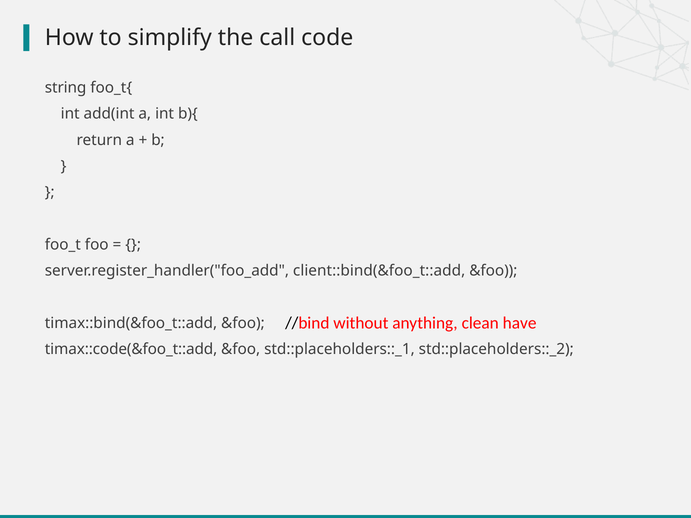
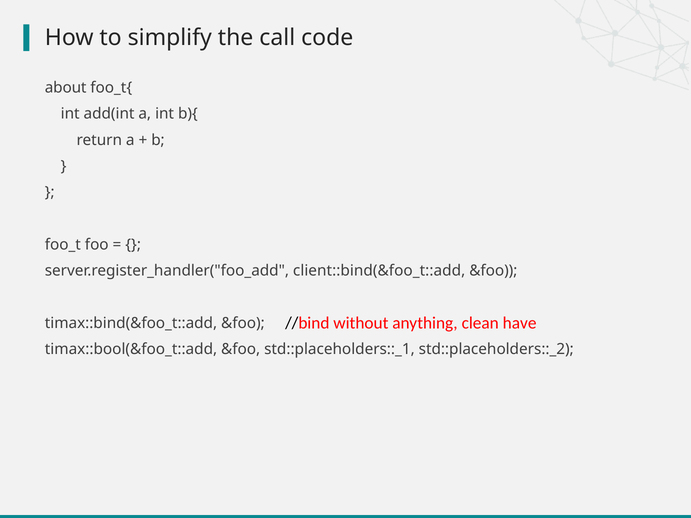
string: string -> about (66, 88)
timax::code(&foo_t::add: timax::code(&foo_t::add -> timax::bool(&foo_t::add (131, 349)
